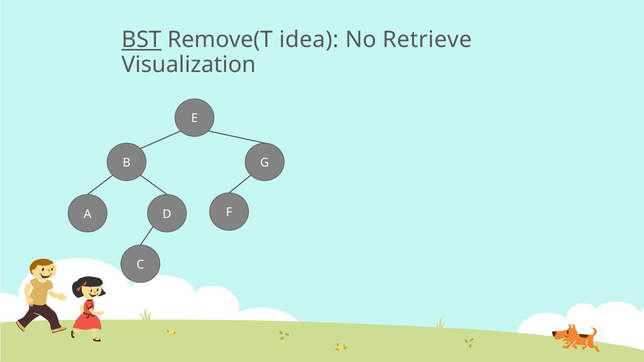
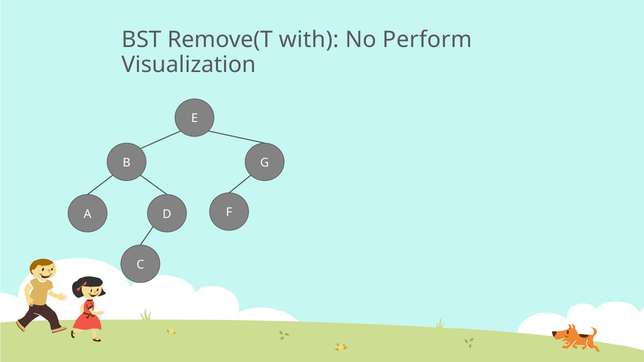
BST underline: present -> none (141, 40)
idea: idea -> with (309, 40)
Retrieve: Retrieve -> Perform (427, 40)
